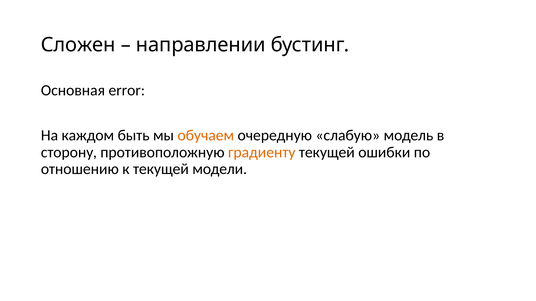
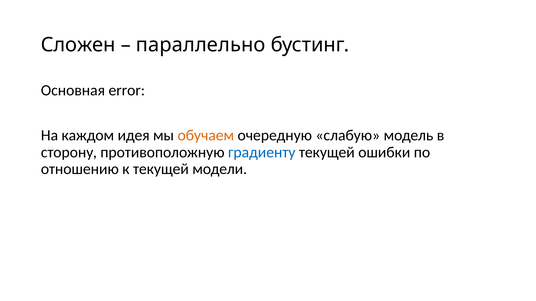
направлении: направлении -> параллельно (201, 45)
быть: быть -> идея (134, 136)
градиенту colour: orange -> blue (262, 152)
